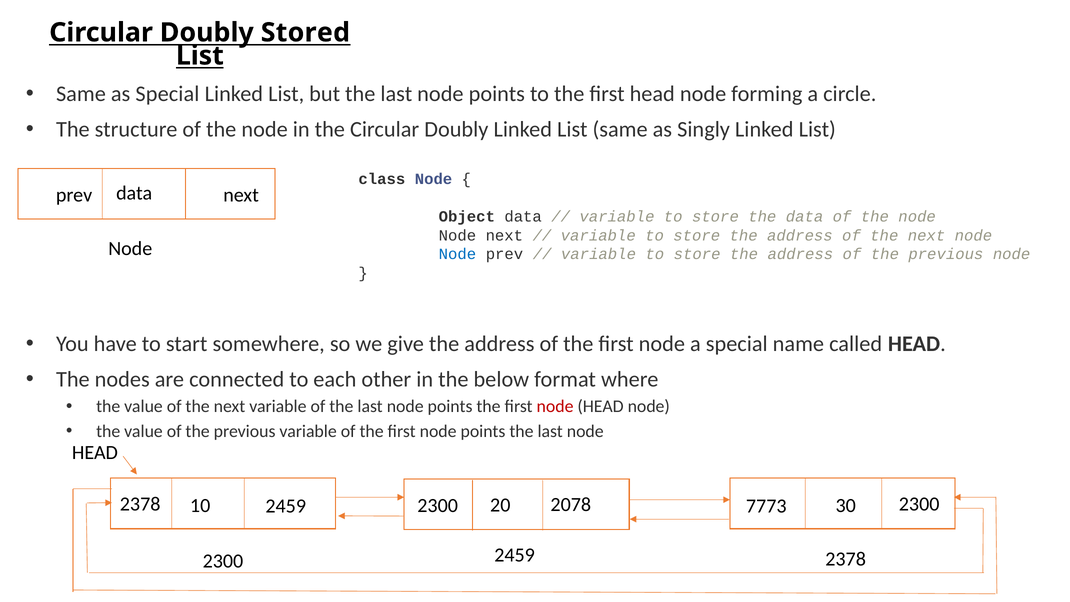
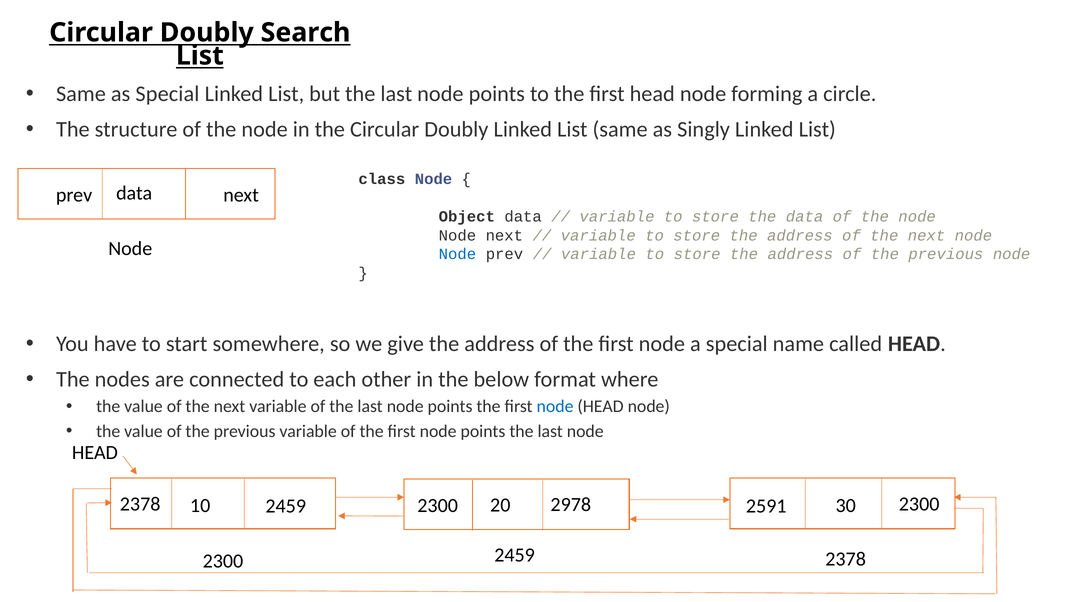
Stored: Stored -> Search (306, 33)
node colour: red -> blue (555, 406)
2078: 2078 -> 2978 (571, 505)
7773: 7773 -> 2591 (766, 506)
